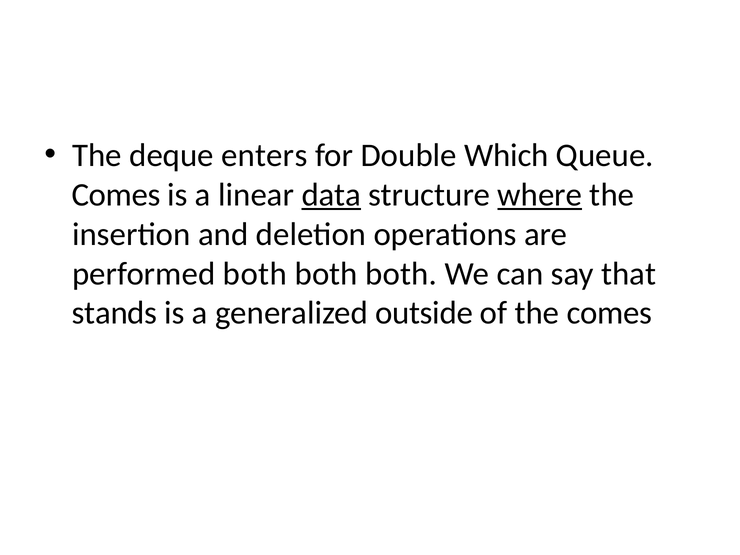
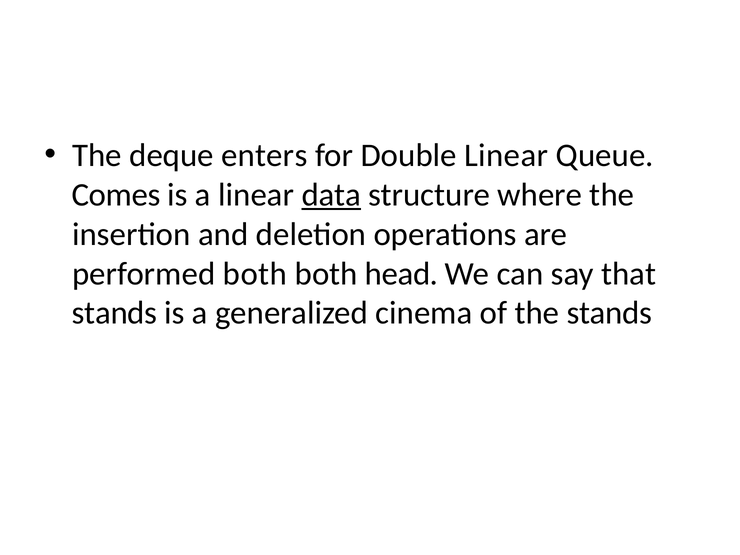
Double Which: Which -> Linear (506, 155)
where underline: present -> none (540, 195)
both: both -> head (401, 274)
outside: outside -> cinema (424, 313)
the comes: comes -> stands (609, 313)
